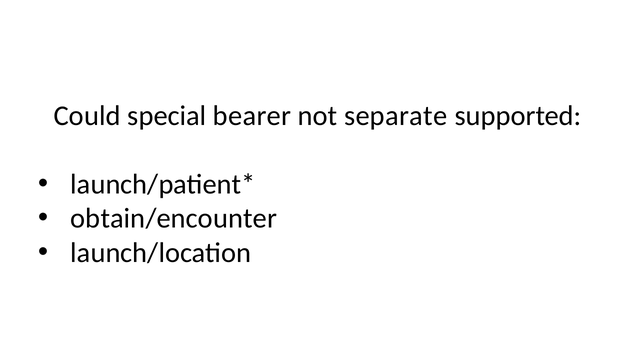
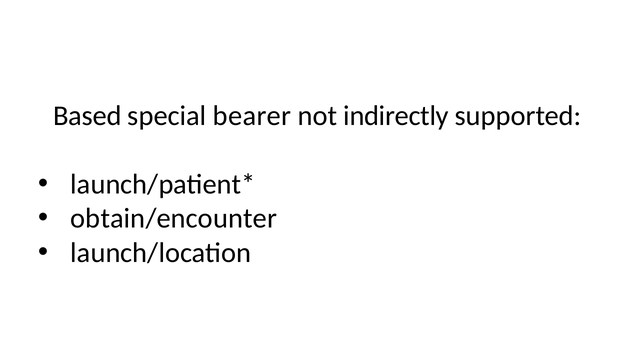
Could: Could -> Based (87, 116)
separate: separate -> indirectly (396, 116)
